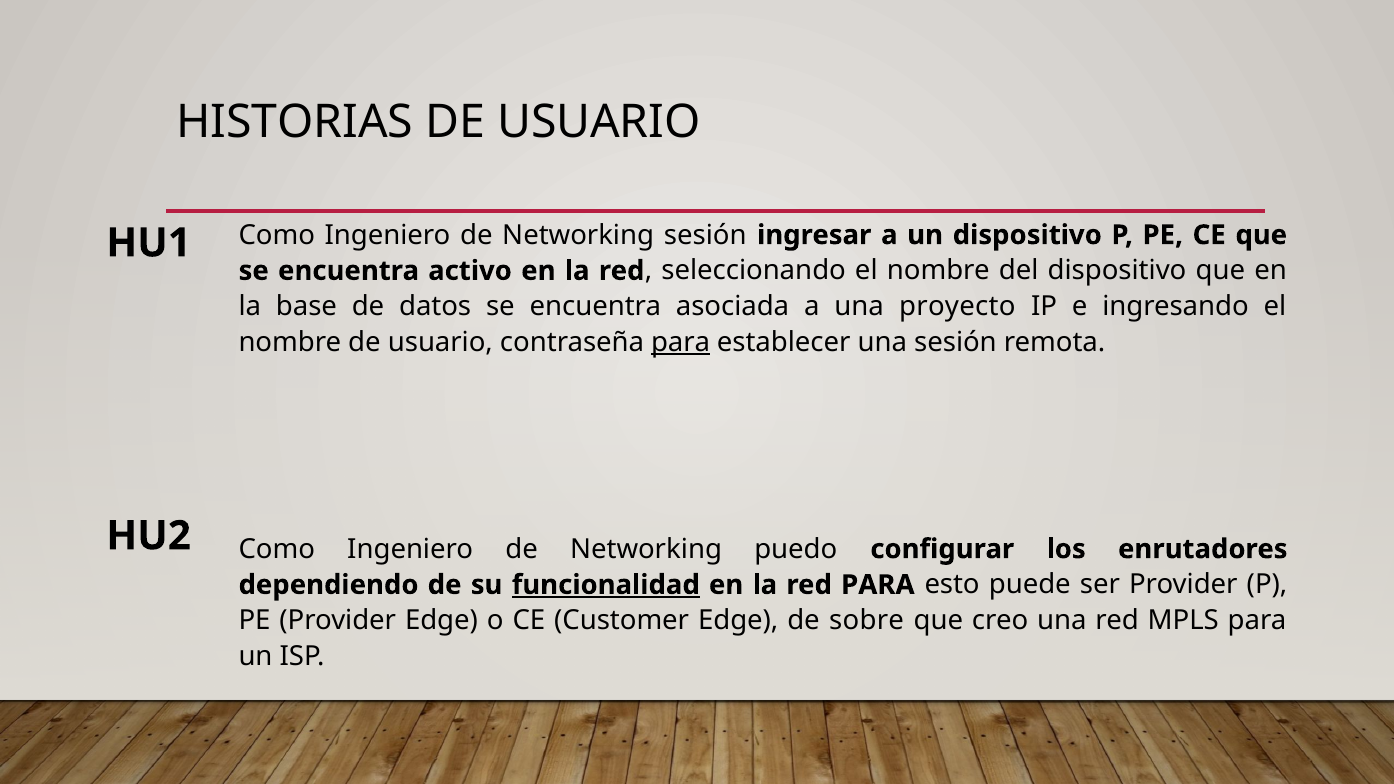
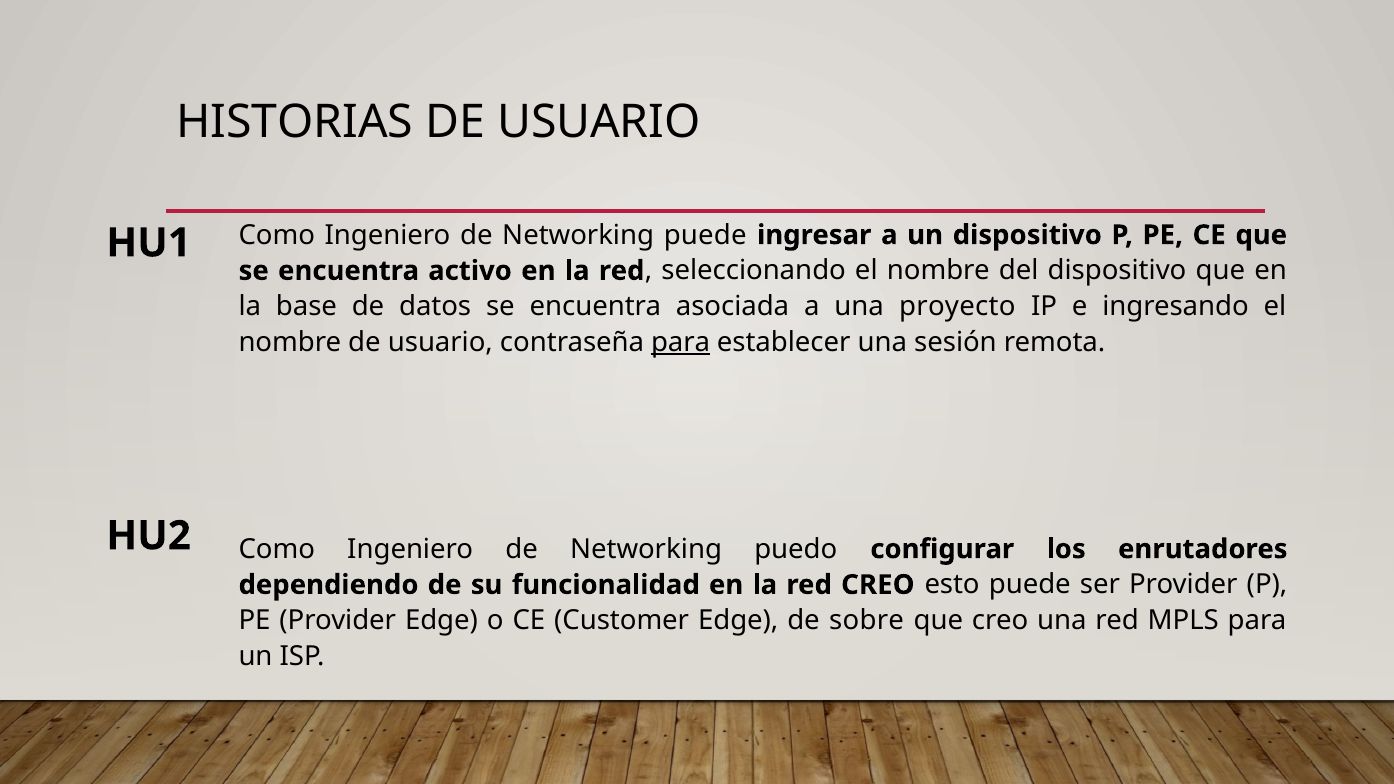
Networking sesión: sesión -> puede (705, 235)
funcionalidad underline: present -> none (606, 585)
red PARA: PARA -> CREO (878, 585)
